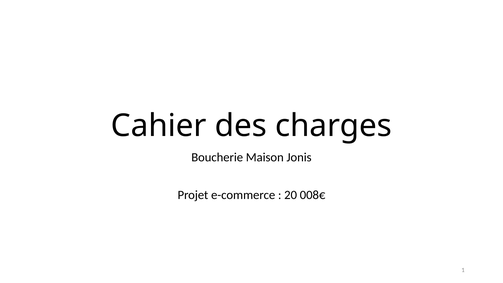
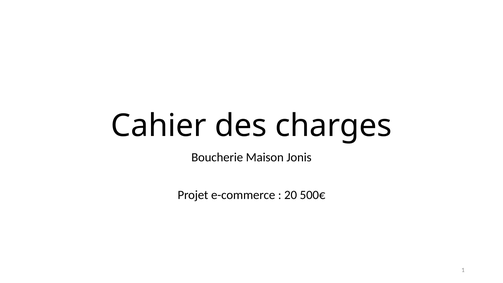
008€: 008€ -> 500€ (313, 195)
